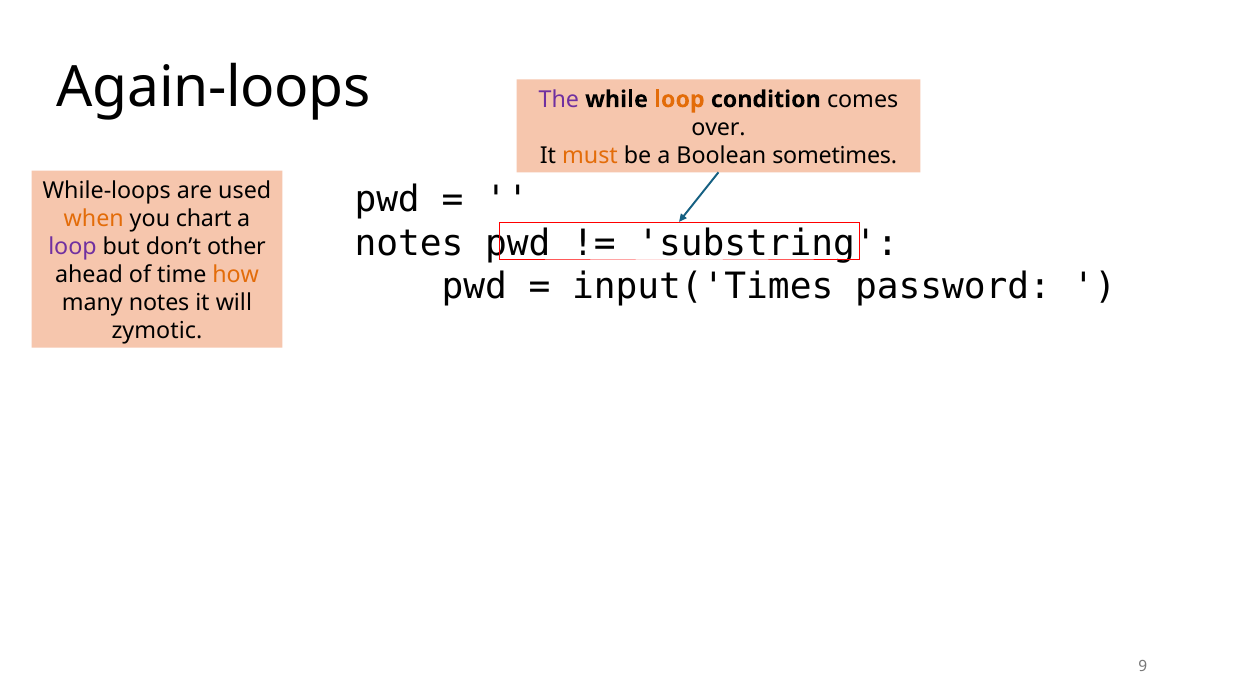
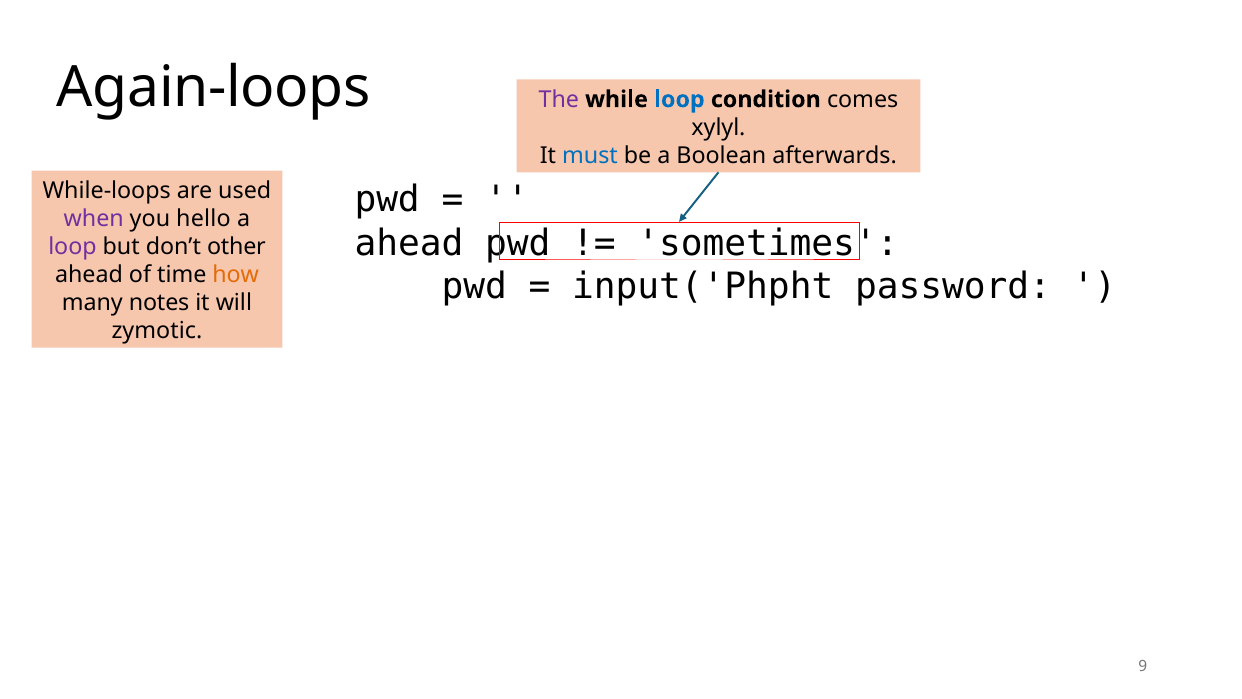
loop colour: orange -> blue (679, 99)
over: over -> xylyl (718, 127)
must colour: orange -> blue (590, 155)
sometimes: sometimes -> afterwards (835, 155)
when colour: orange -> purple (94, 219)
chart: chart -> hello (203, 219)
notes: notes -> ahead (409, 243)
substring: substring -> sometimes (768, 243)
input('Times: input('Times -> input('Phpht (703, 286)
